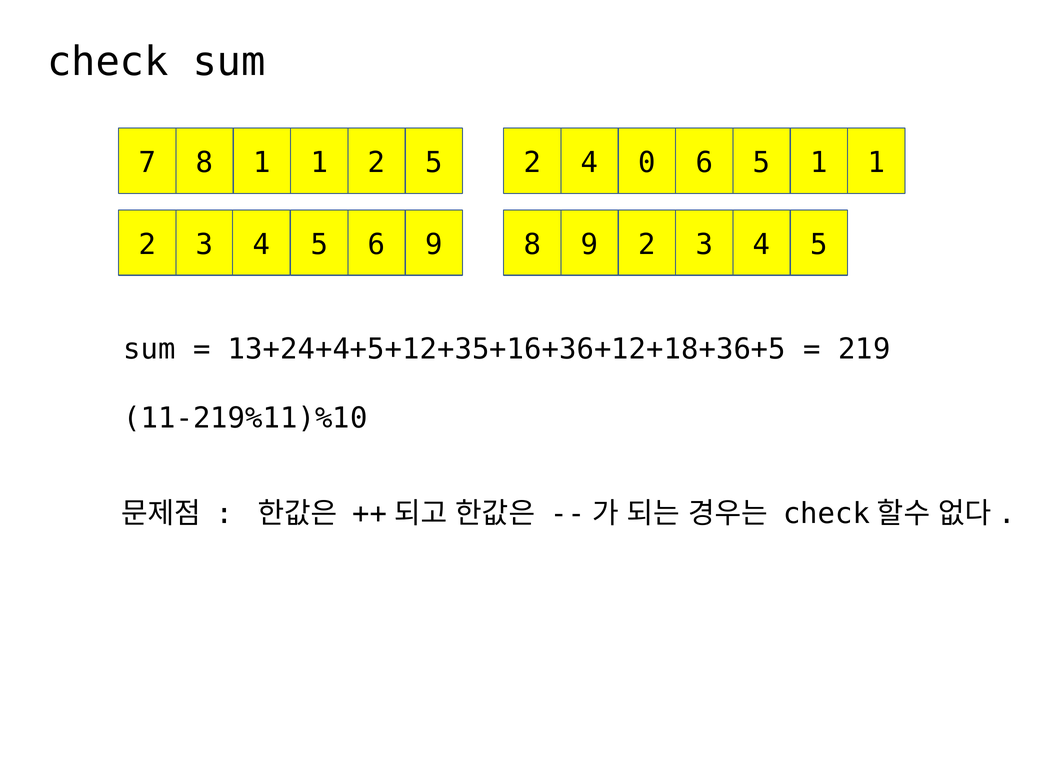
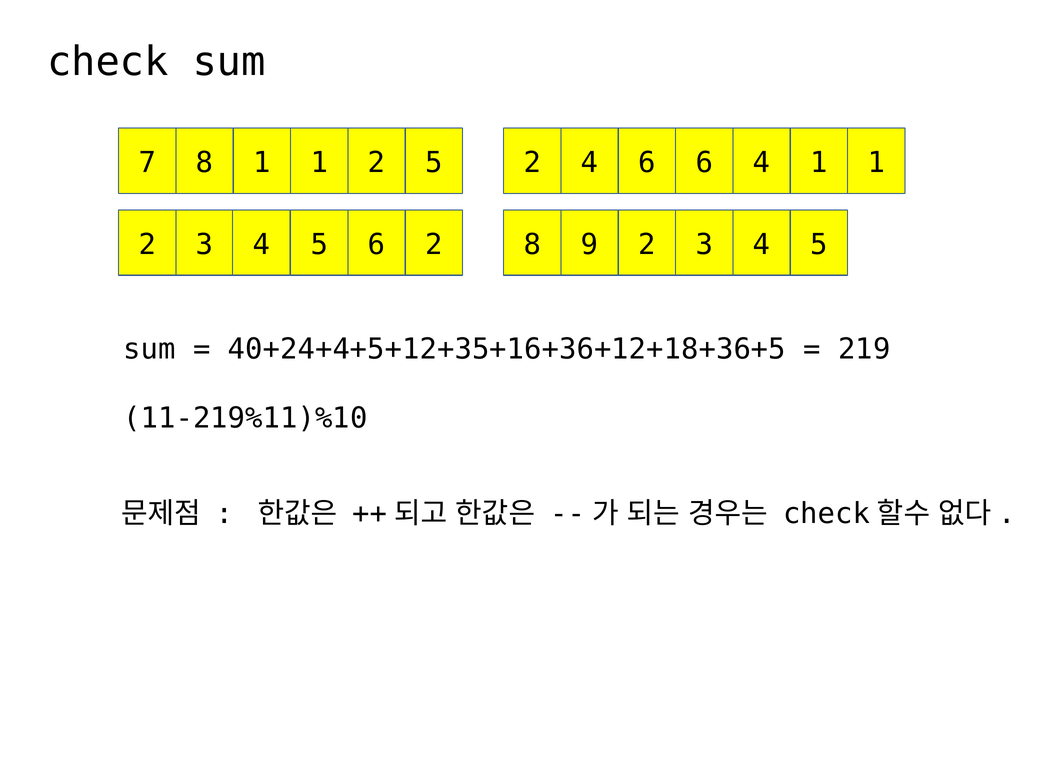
4 0: 0 -> 6 (647, 163)
6 5: 5 -> 4 (762, 163)
6 9: 9 -> 2 (434, 245)
13+24+4+5+12+35+16+36+12+18+36+5: 13+24+4+5+12+35+16+36+12+18+36+5 -> 40+24+4+5+12+35+16+36+12+18+36+5 (507, 349)
